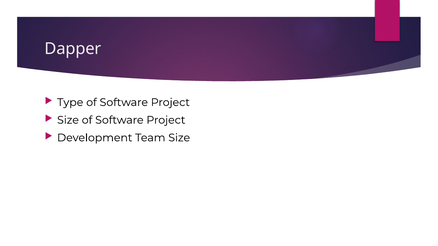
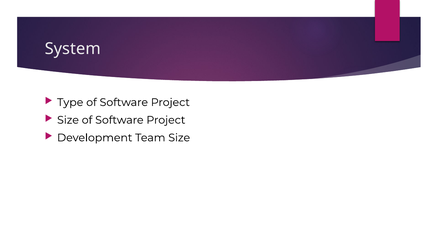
Dapper: Dapper -> System (73, 49)
